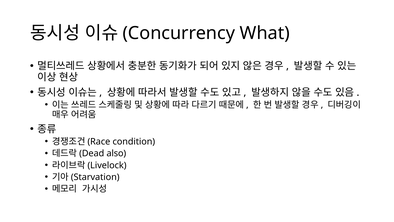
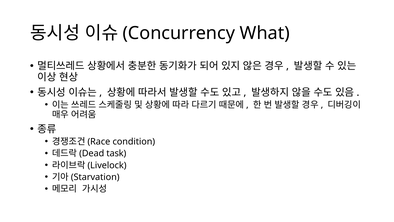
also: also -> task (116, 153)
